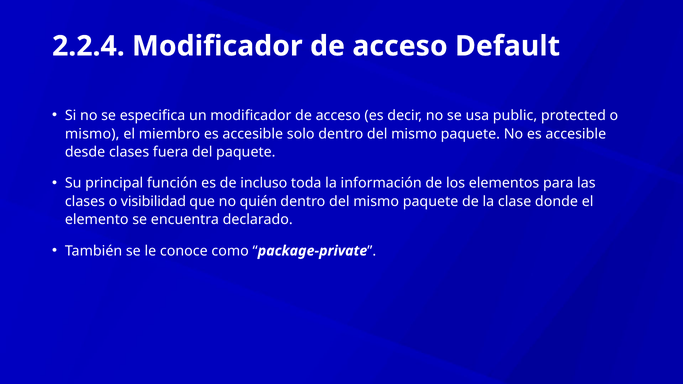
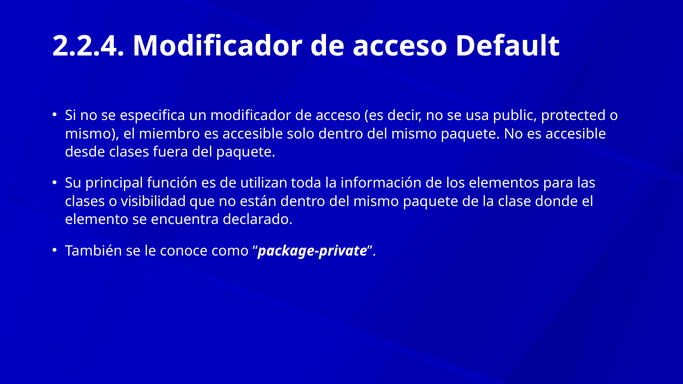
incluso: incluso -> utilizan (264, 183)
quién: quién -> están (258, 202)
